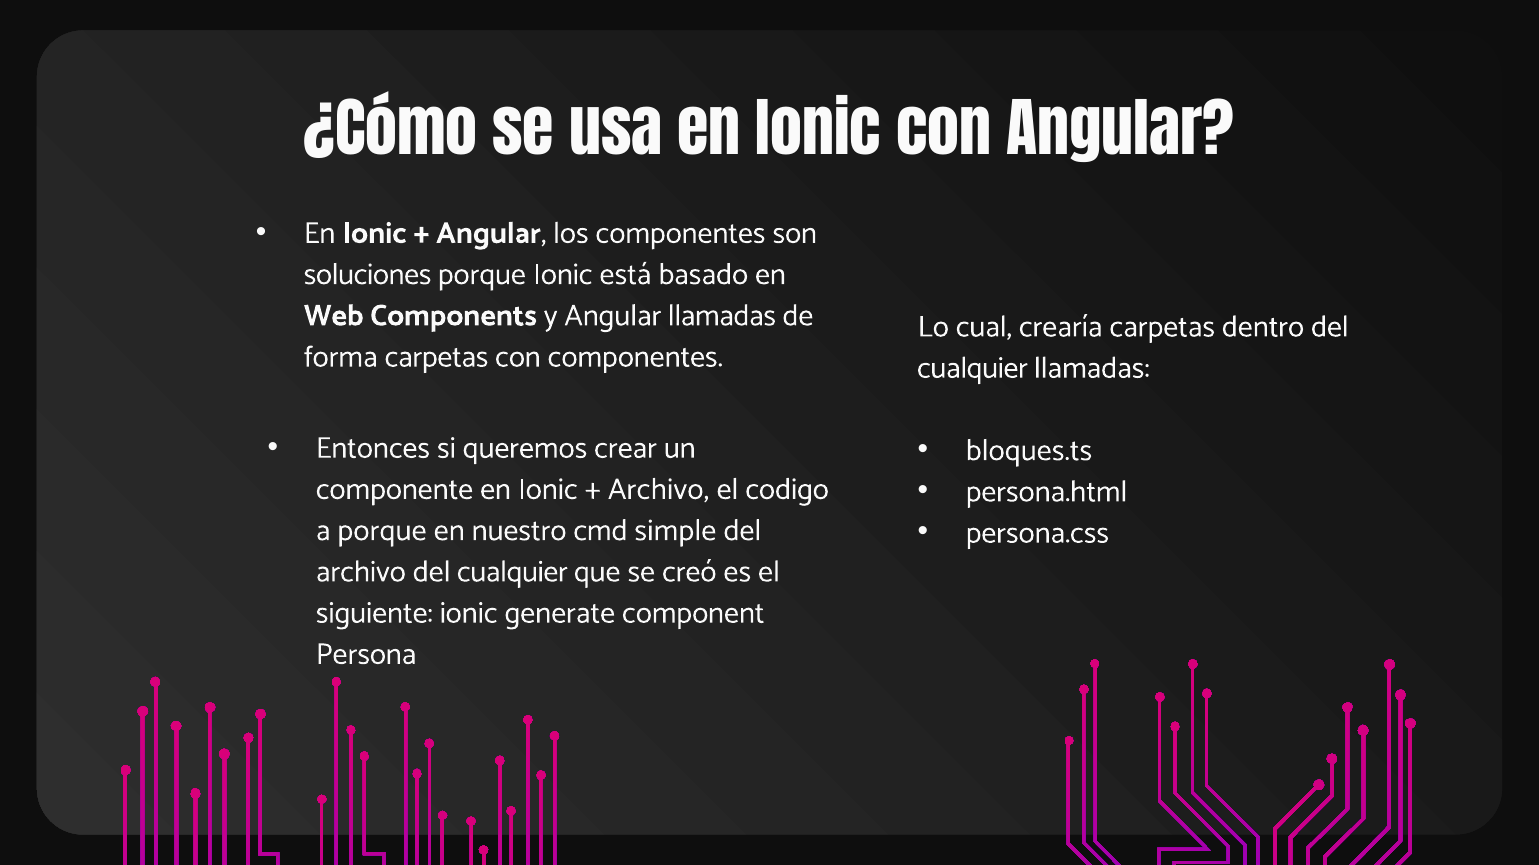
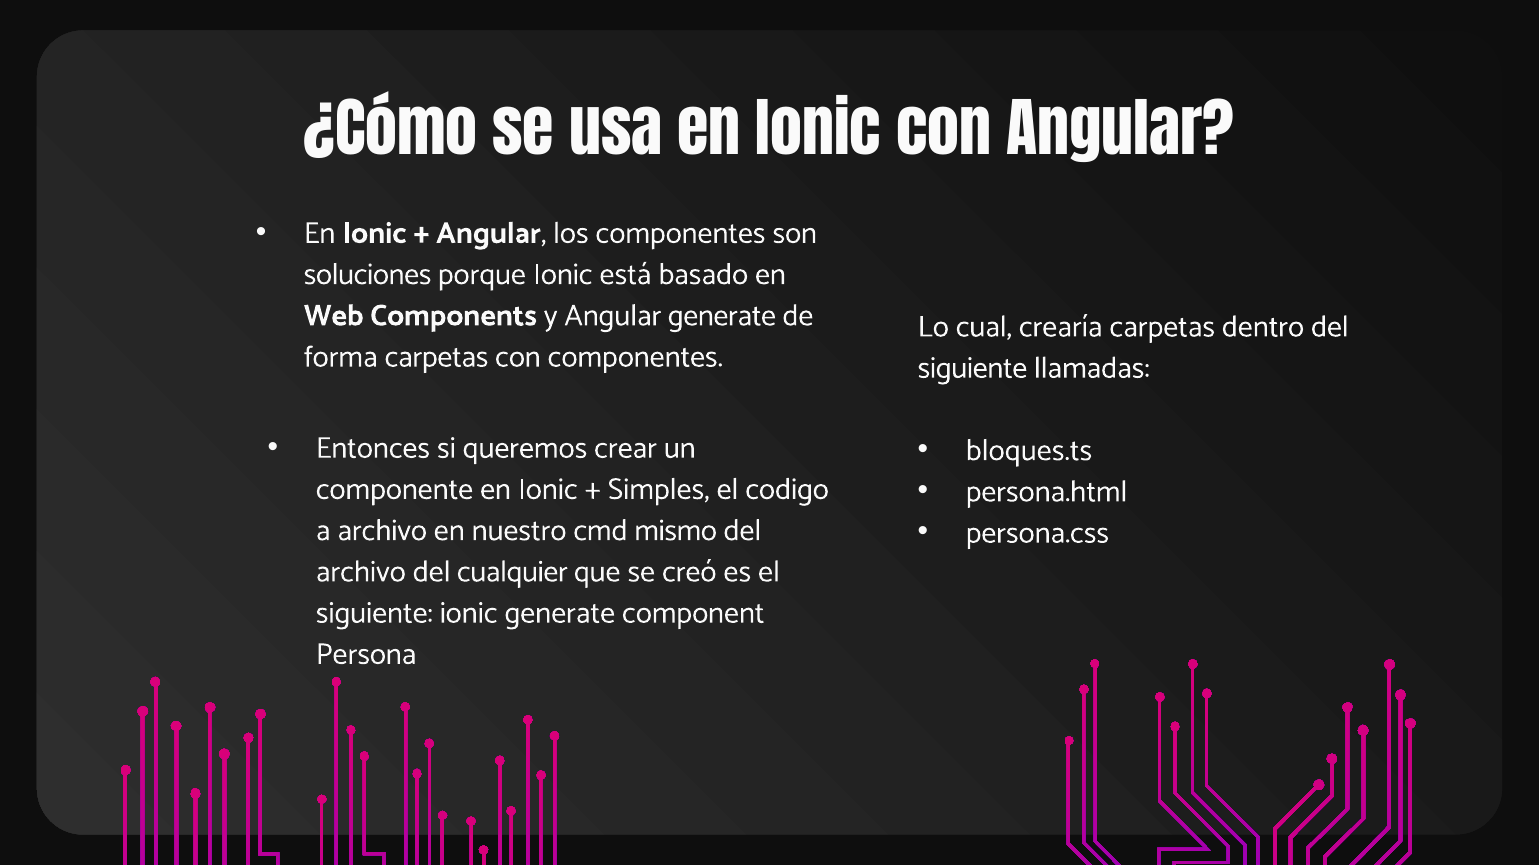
Angular llamadas: llamadas -> generate (722, 316)
cualquier: cualquier -> siguiente (972, 368)
Archivo: Archivo -> Simples (659, 489)
a porque: porque -> archivo (382, 531)
simple: simple -> mismo (676, 531)
